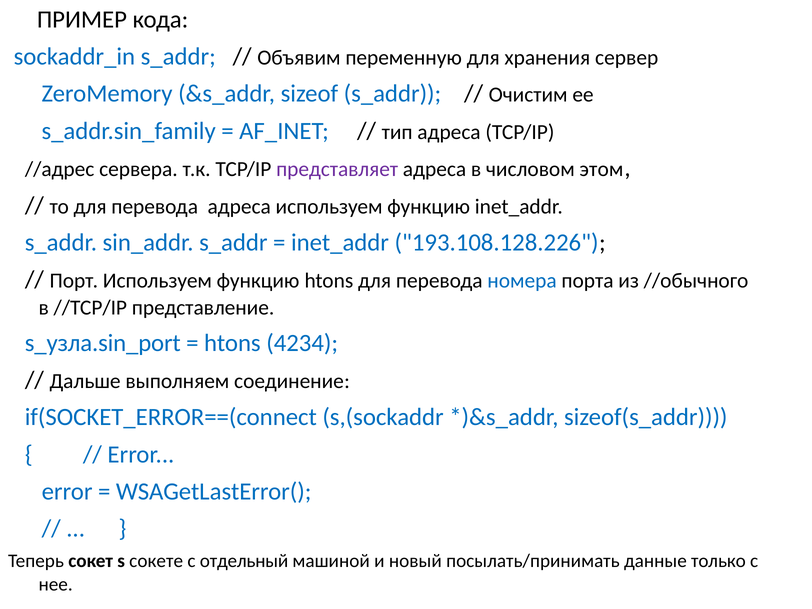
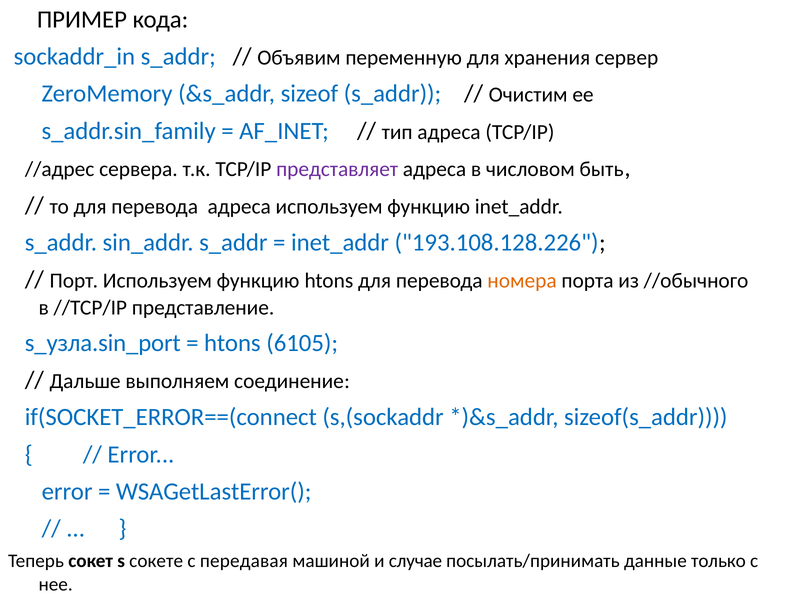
этом: этом -> быть (602, 169)
номера colour: blue -> orange (522, 281)
4234: 4234 -> 6105 (302, 343)
отдельный: отдельный -> передавая (244, 561)
новый: новый -> случае (415, 561)
